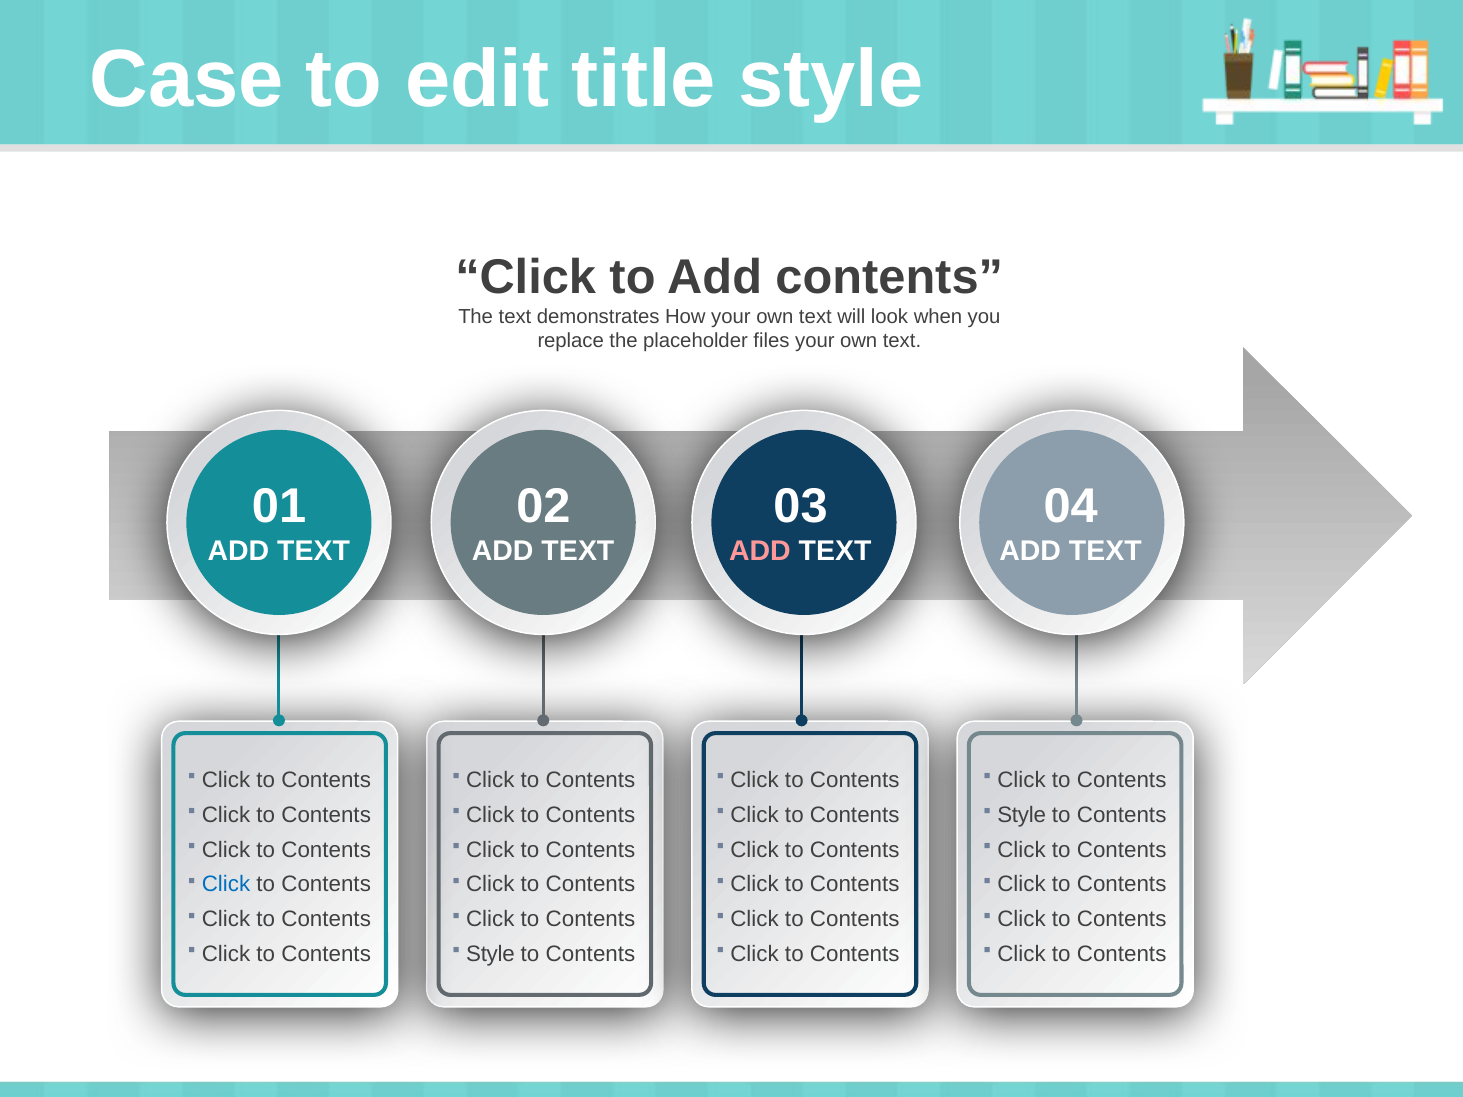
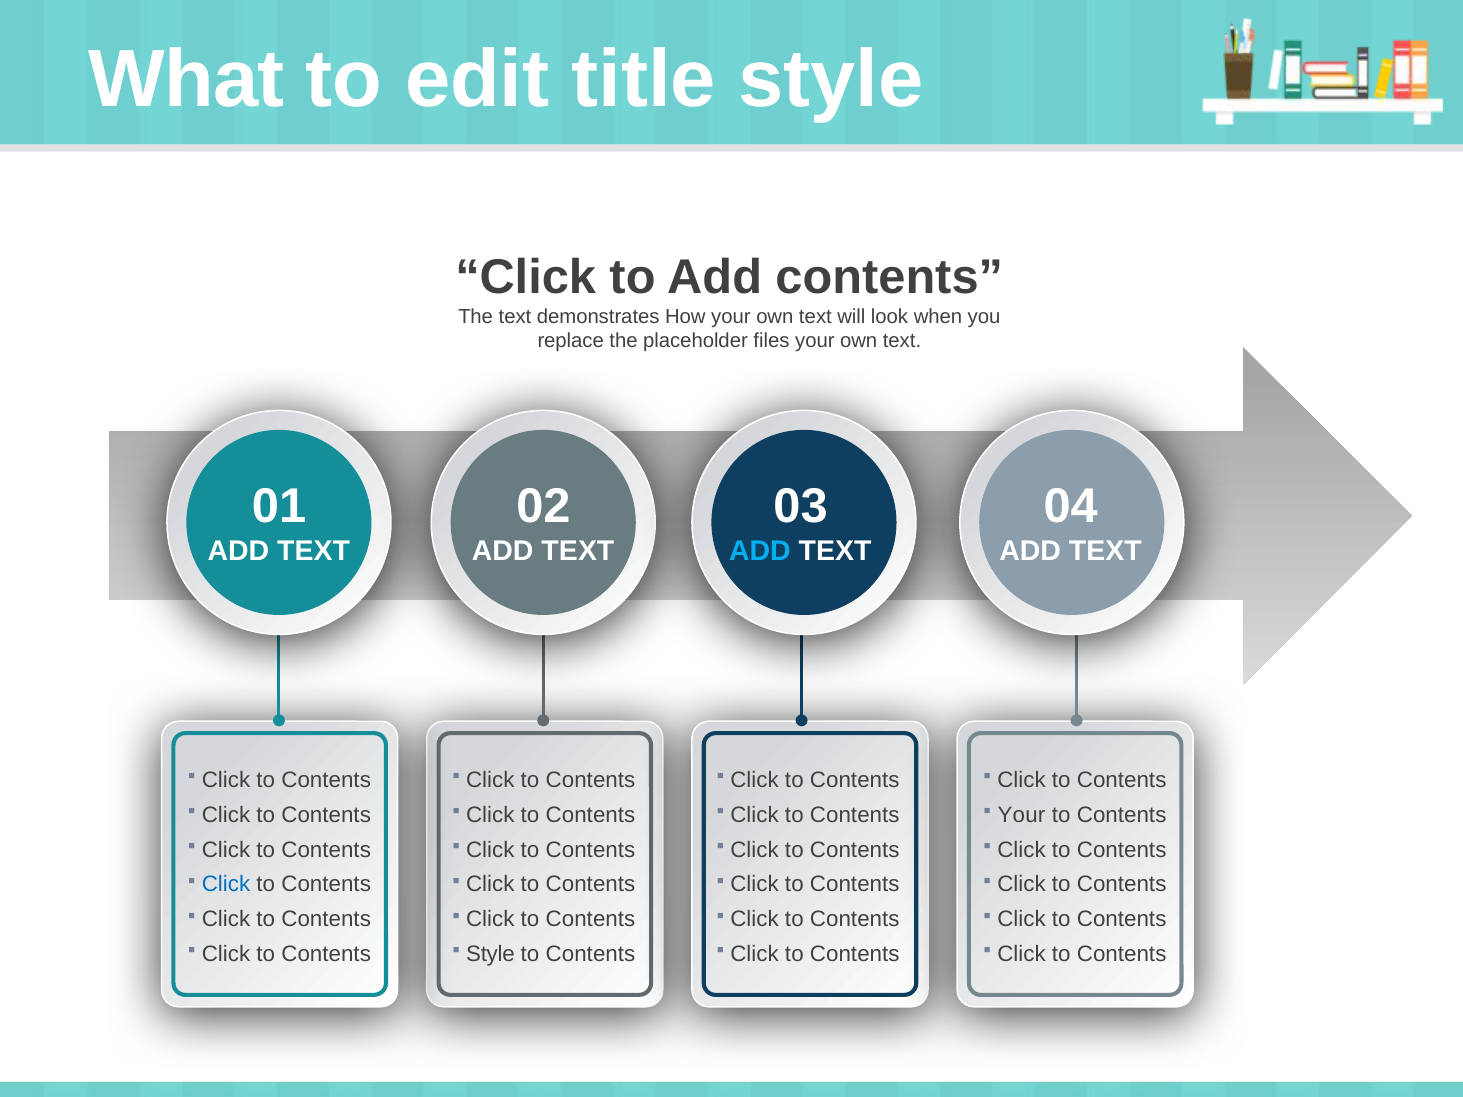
Case: Case -> What (187, 80)
ADD colour: pink -> light blue (760, 551)
Style: Style -> Your (1021, 815)
